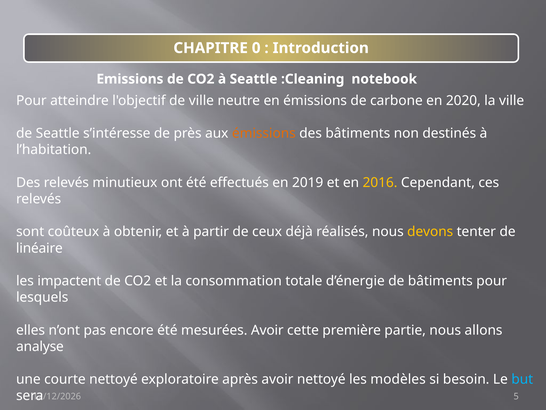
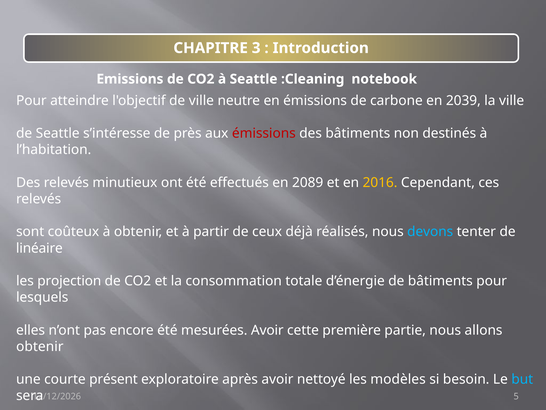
0: 0 -> 3 (256, 48)
2020: 2020 -> 2039 (463, 100)
émissions colour: orange -> red (264, 133)
2019: 2019 -> 2089 (308, 182)
devons colour: yellow -> light blue (430, 232)
impactent: impactent -> projection (69, 281)
analyse: analyse -> obtenir (40, 346)
courte nettoyé: nettoyé -> présent (113, 379)
